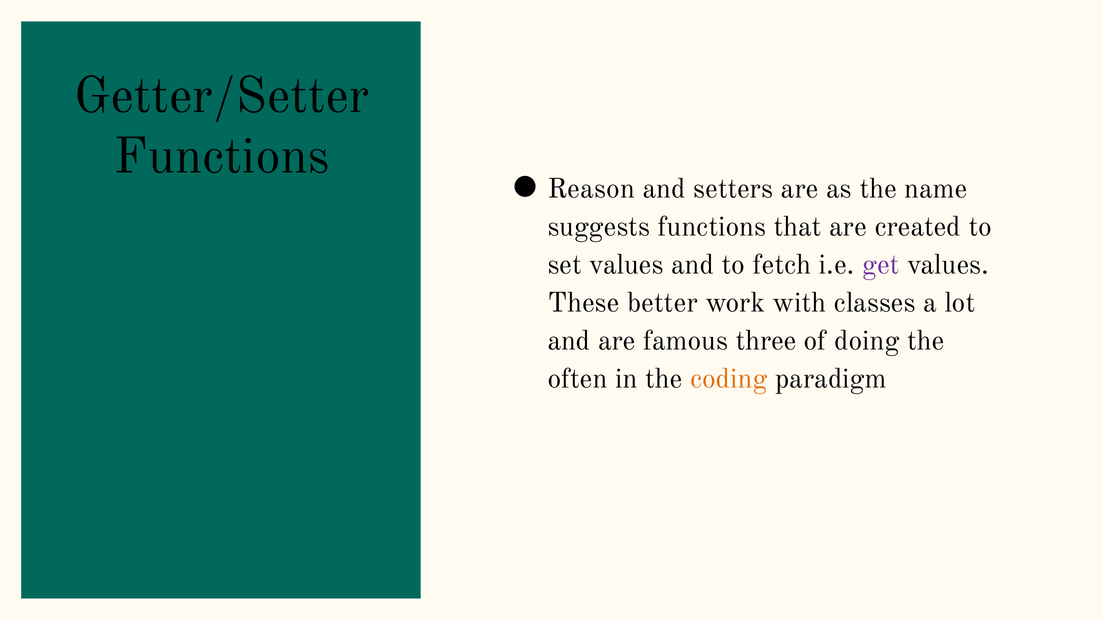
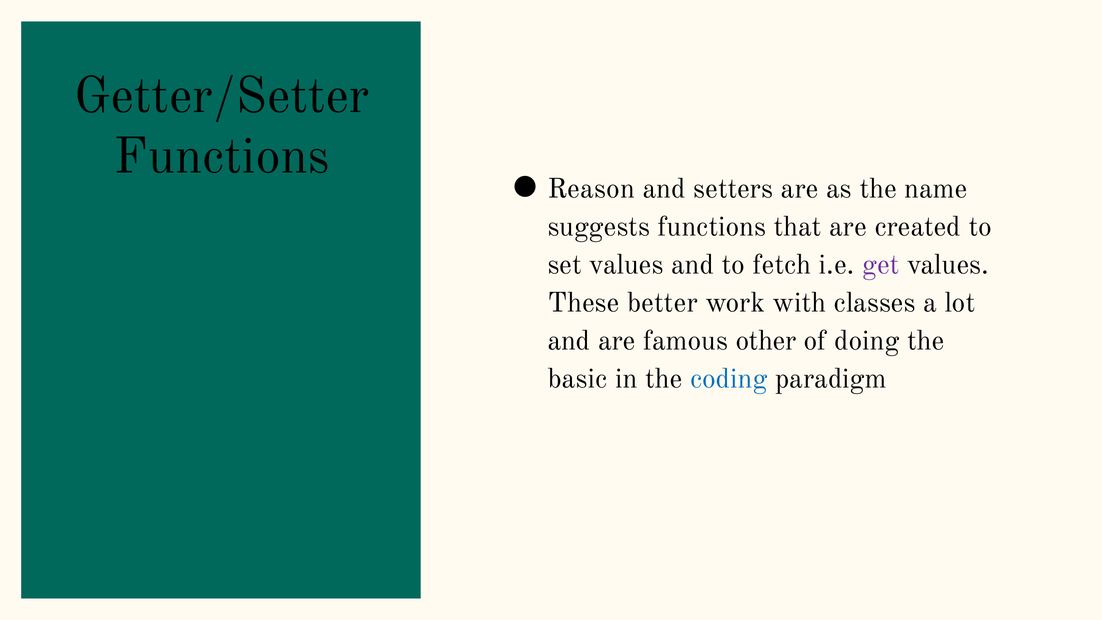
three: three -> other (766, 340)
often: often -> basic (577, 378)
coding colour: orange -> blue (729, 378)
